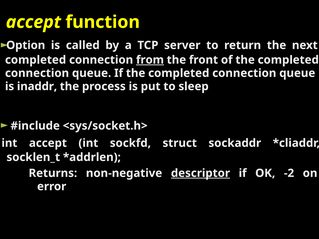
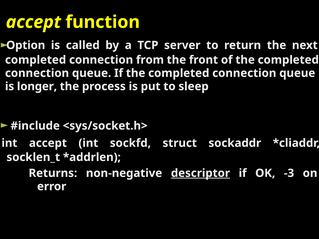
from underline: present -> none (150, 60)
inaddr: inaddr -> longer (37, 86)
-2: -2 -> -3 (289, 173)
